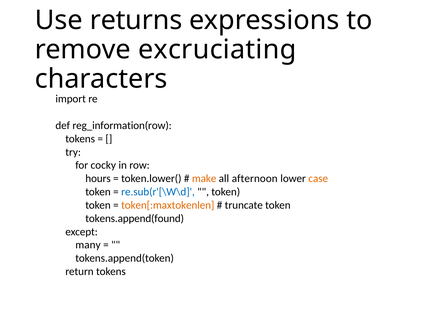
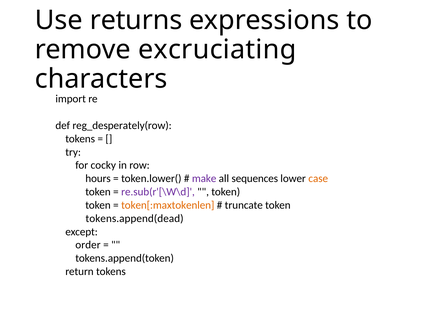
reg_information(row: reg_information(row -> reg_desperately(row (122, 125)
make colour: orange -> purple (204, 178)
afternoon: afternoon -> sequences (255, 178)
re.sub(r'[\W\d colour: blue -> purple (158, 192)
tokens.append(found: tokens.append(found -> tokens.append(dead (135, 218)
many: many -> order (88, 245)
